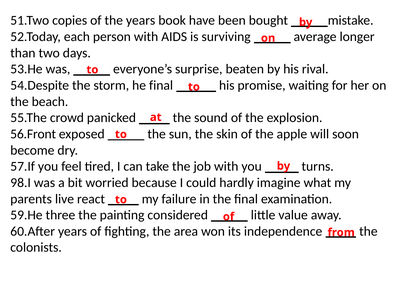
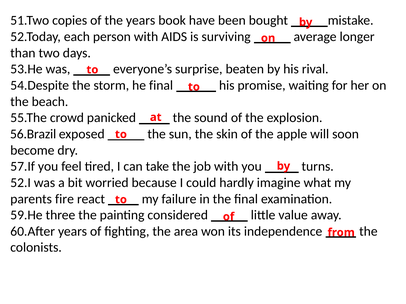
56.Front: 56.Front -> 56.Brazil (33, 134)
98.I: 98.I -> 52.I (21, 183)
live: live -> fire (64, 199)
